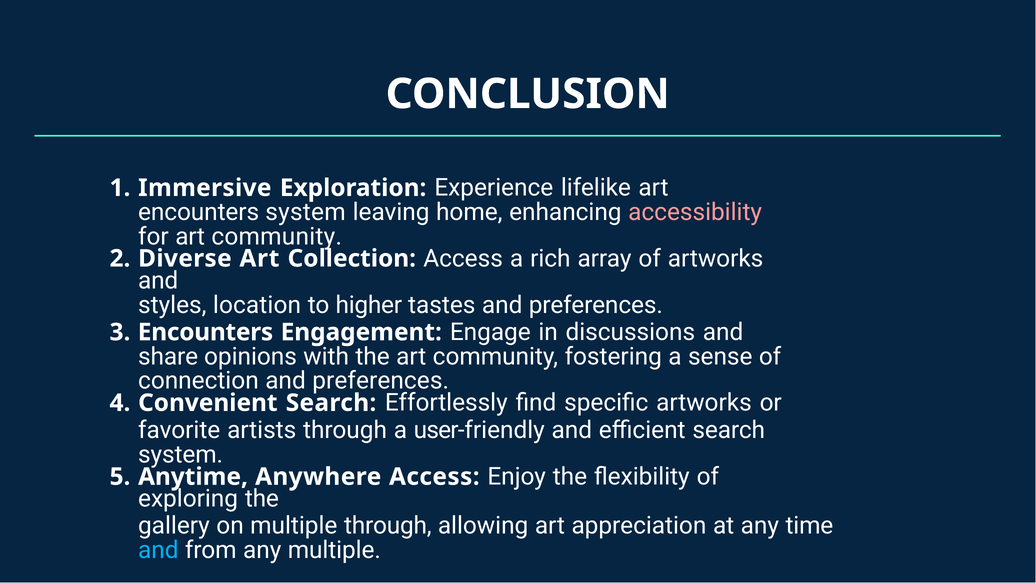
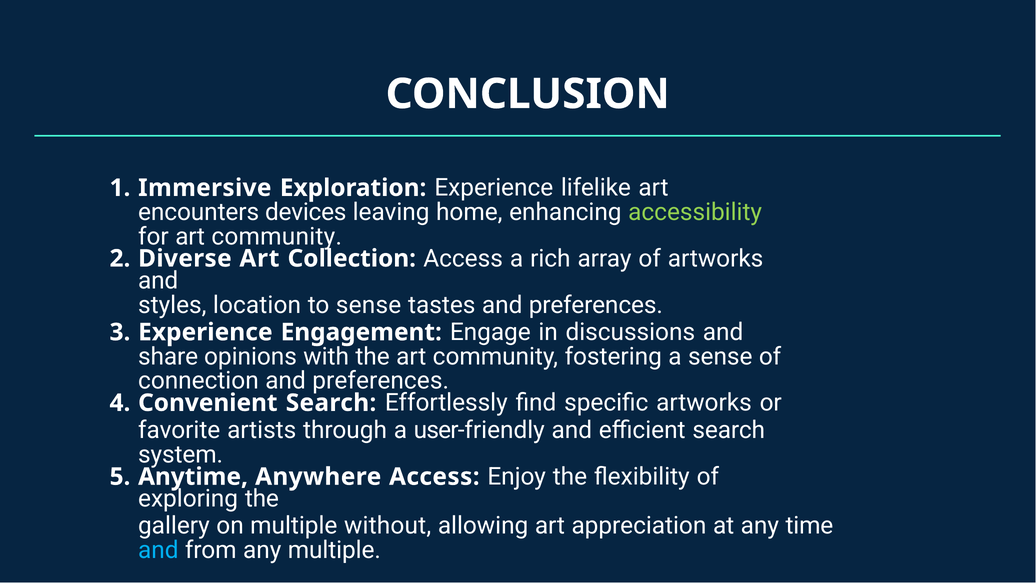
encounters system: system -> devices (306, 212)
accessibility colour: pink -> light green (695, 212)
to higher: higher -> sense (369, 305)
Encounters: Encounters -> Experience (205, 332)
multiple through: through -> without (388, 526)
